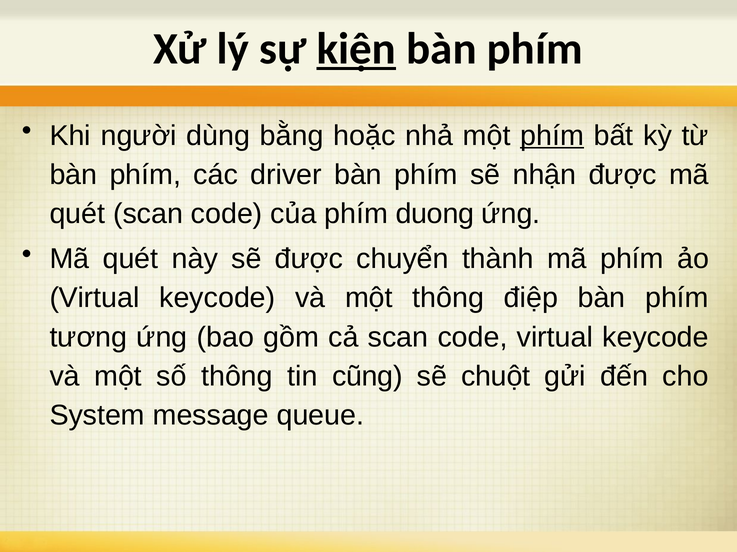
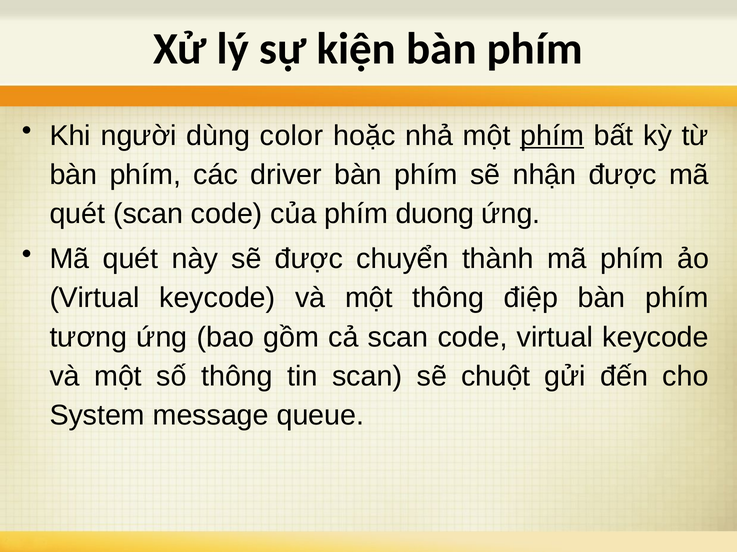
kiện underline: present -> none (356, 49)
bằng: bằng -> color (292, 136)
tin cũng: cũng -> scan (367, 377)
